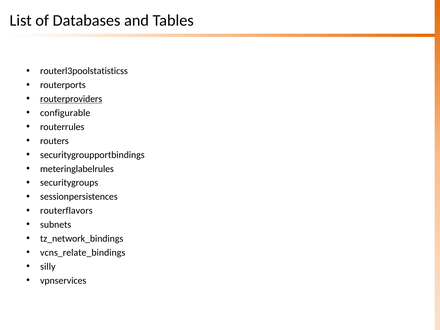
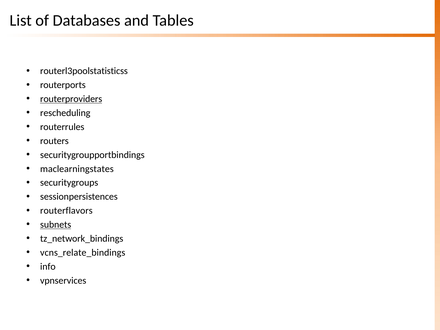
configurable: configurable -> rescheduling (65, 113)
meteringlabelrules: meteringlabelrules -> maclearningstates (77, 169)
subnets underline: none -> present (56, 225)
silly: silly -> info (48, 267)
